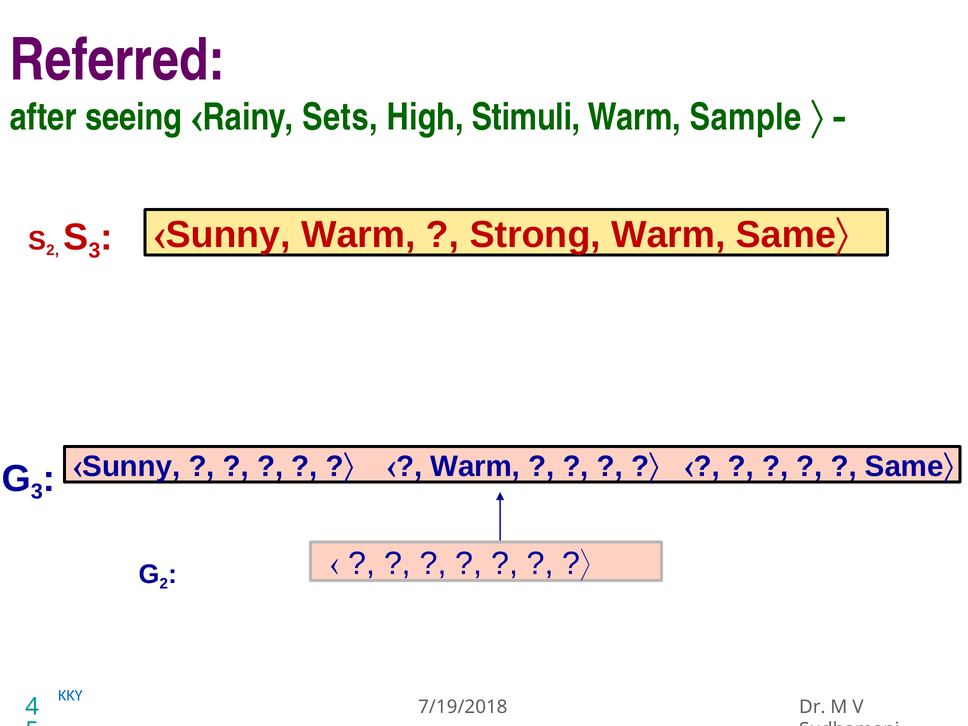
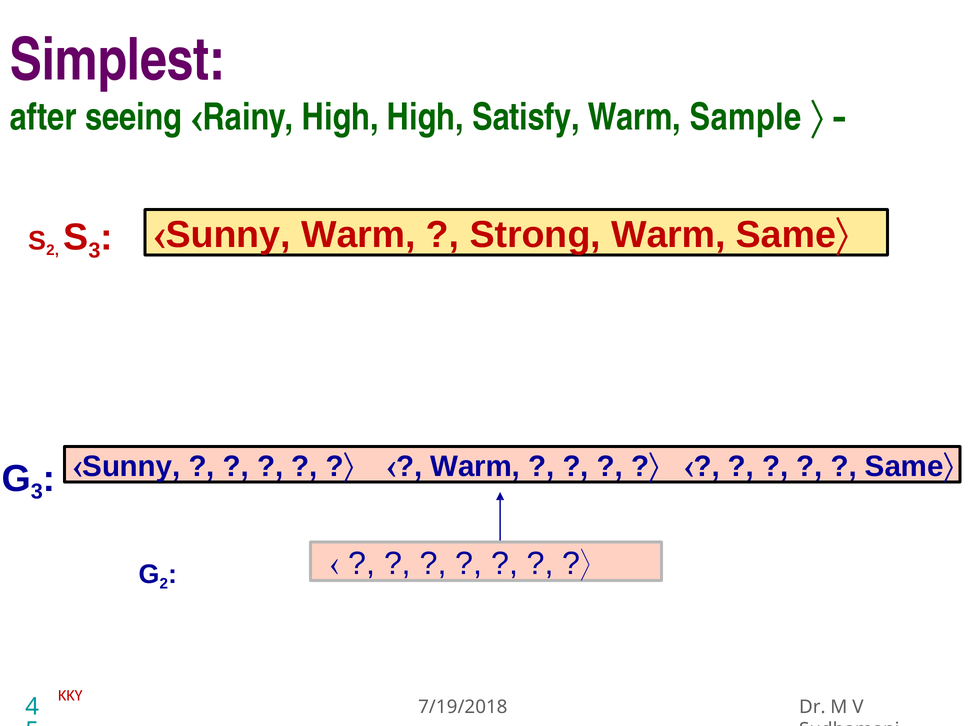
Referred: Referred -> Simplest (117, 60)
Rainy Sets: Sets -> High (340, 118)
Stimuli: Stimuli -> Satisfy (526, 118)
KKY colour: blue -> red (70, 695)
